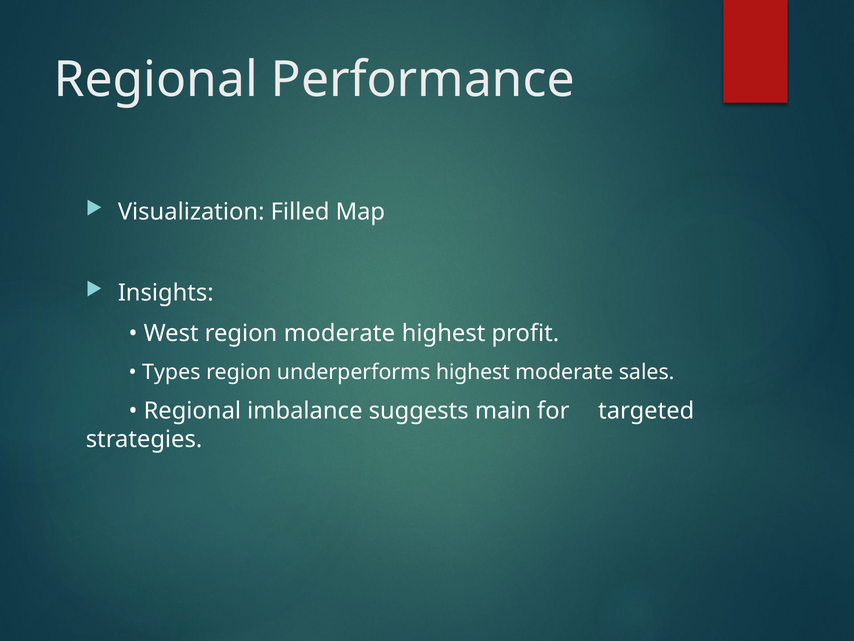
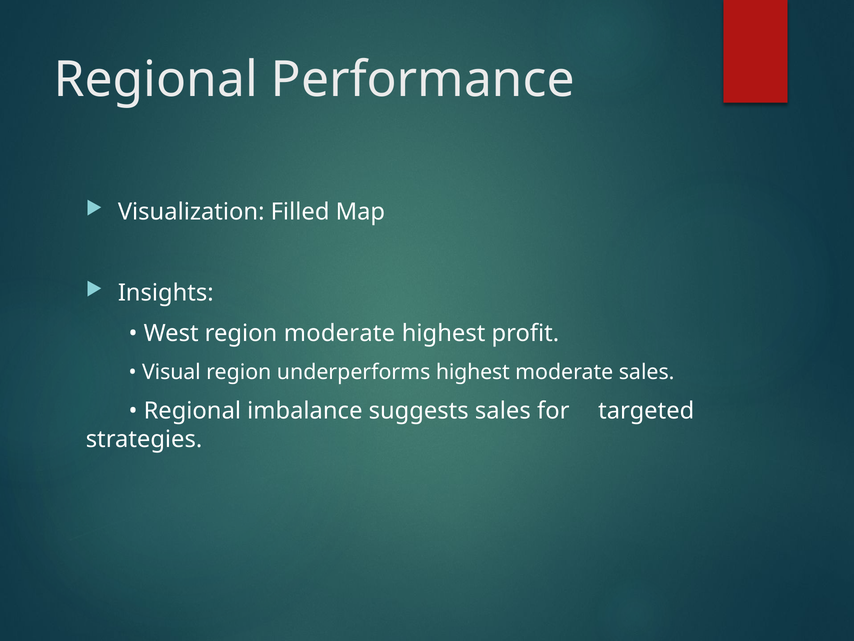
Types: Types -> Visual (171, 372)
suggests main: main -> sales (503, 411)
